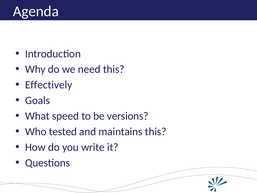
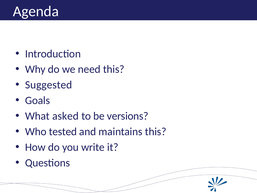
Effectively: Effectively -> Suggested (49, 85)
speed: speed -> asked (65, 116)
